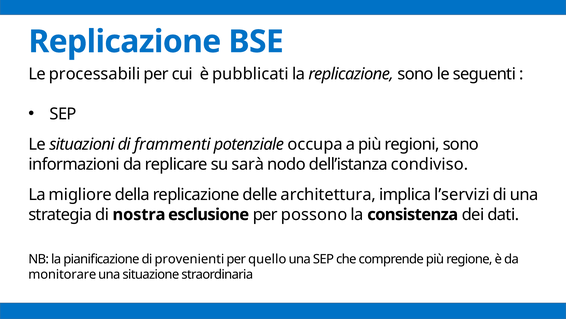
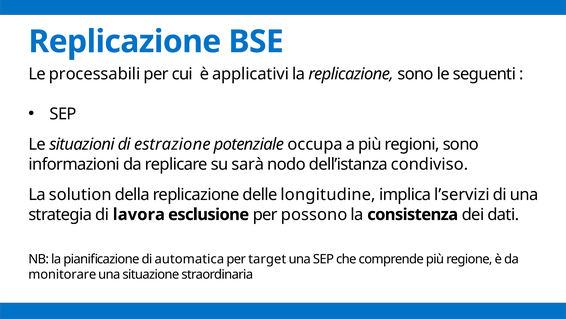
pubblicati: pubblicati -> applicativi (251, 74)
frammenti: frammenti -> estrazione (172, 144)
migliore: migliore -> solution (80, 194)
architettura: architettura -> longitudine (328, 194)
nostra: nostra -> lavora (139, 214)
provenienti: provenienti -> automatica (189, 259)
quello: quello -> target (267, 259)
